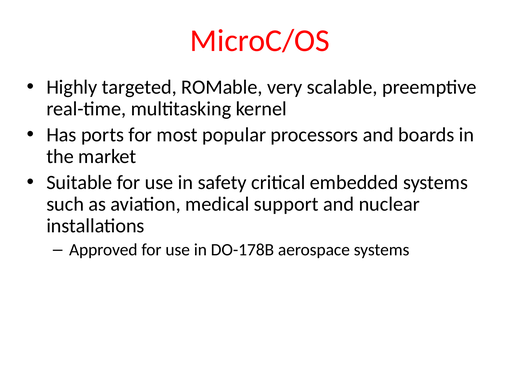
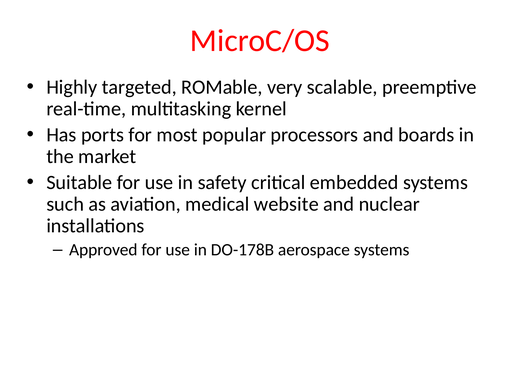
support: support -> website (286, 204)
